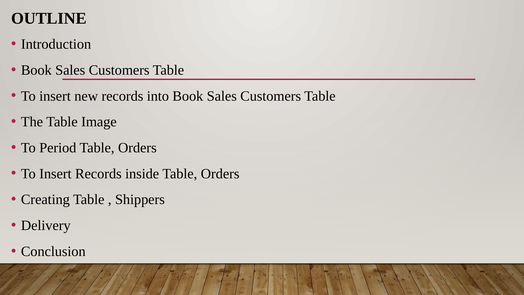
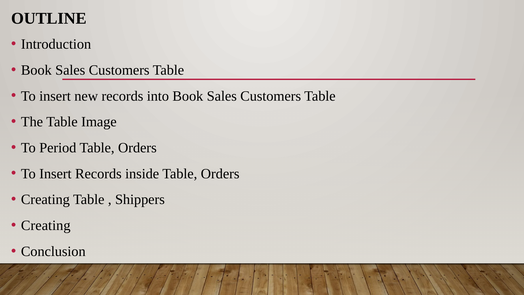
Delivery: Delivery -> Creating (46, 225)
